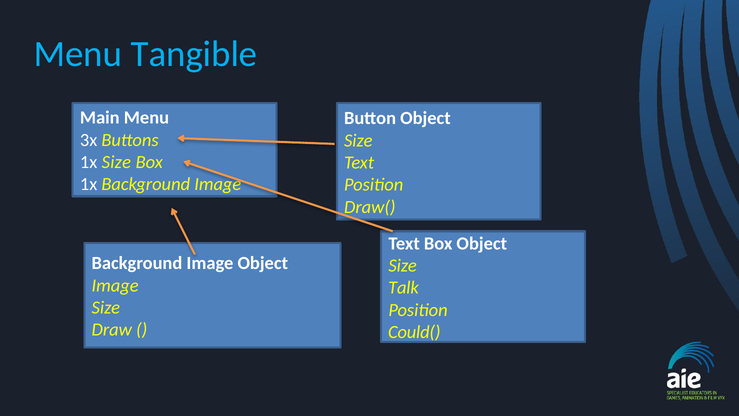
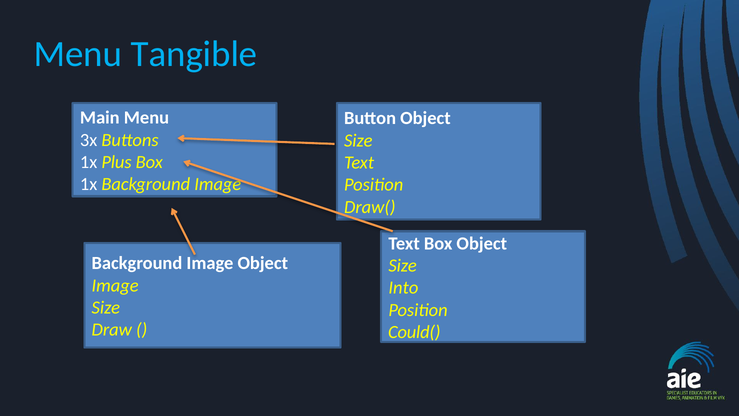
1x Size: Size -> Plus (116, 162)
Talk: Talk -> Into (403, 288)
